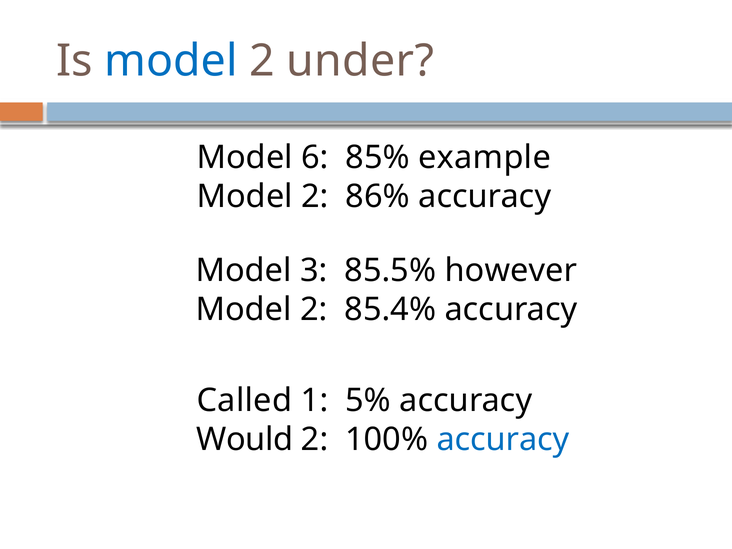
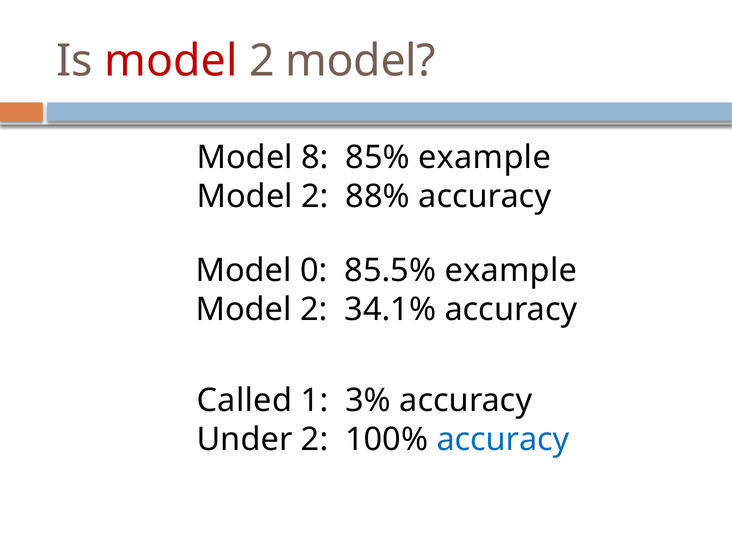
model colour: blue -> red (171, 61)
2 under: under -> model (361, 61)
6: 6 -> 8 (315, 158)
86%: 86% -> 88% (378, 197)
3: 3 -> 0 (314, 270)
85.5% however: however -> example (511, 270)
85.4%: 85.4% -> 34.1% (390, 309)
5%: 5% -> 3% (368, 401)
Would: Would -> Under (245, 440)
